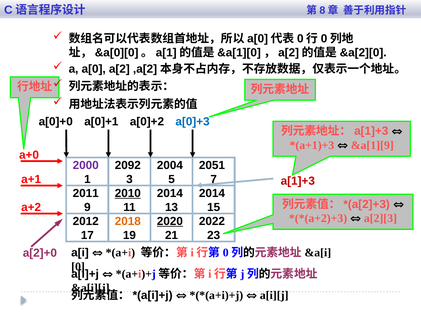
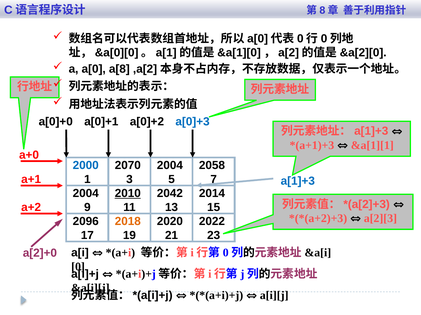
a[2: a[2 -> a[8 (119, 69)
&a[1][9: &a[1][9 -> &a[1][1 (372, 145)
2000 colour: purple -> blue (86, 166)
2092: 2092 -> 2070 (128, 166)
2051: 2051 -> 2058 (212, 166)
a[1]+3 colour: red -> blue (298, 182)
2011: 2011 -> 2004 (86, 194)
2014: 2014 -> 2042 (170, 194)
2012: 2012 -> 2096 (86, 222)
2020 underline: present -> none (170, 222)
